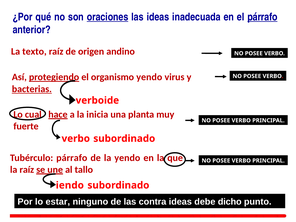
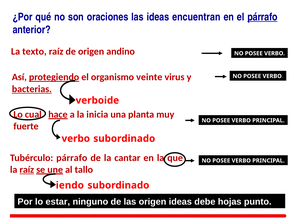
oraciones underline: present -> none (108, 17)
inadecuada: inadecuada -> encuentran (196, 17)
organismo yendo: yendo -> veinte (149, 77)
la yendo: yendo -> cantar (127, 158)
raíz underline: none -> present (27, 170)
las contra: contra -> origen (152, 202)
dicho: dicho -> hojas (230, 202)
